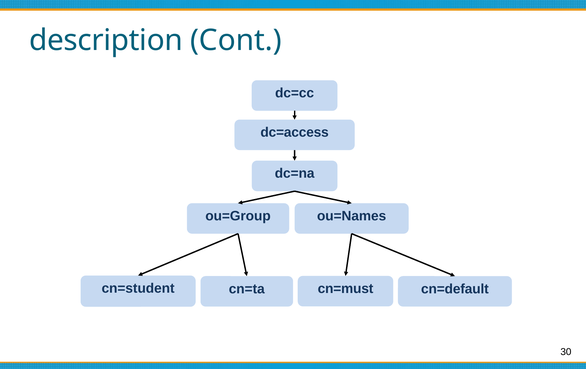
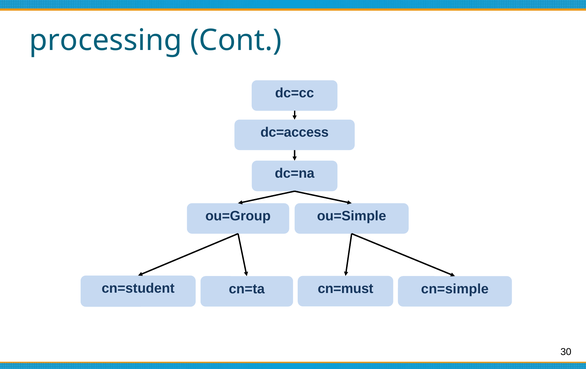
description: description -> processing (106, 40)
ou=Names: ou=Names -> ou=Simple (352, 216)
cn=default: cn=default -> cn=simple (455, 289)
